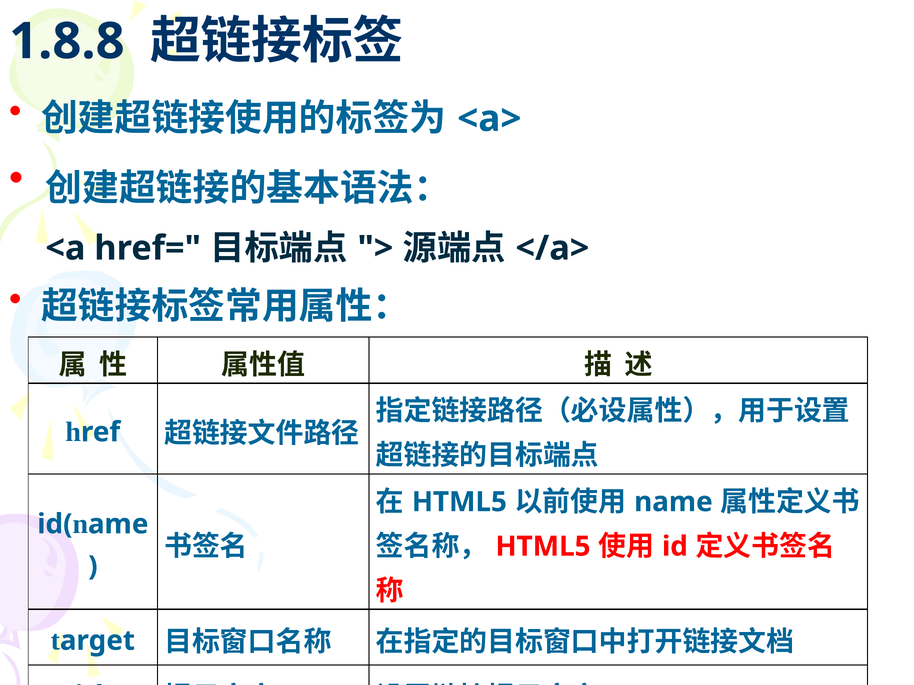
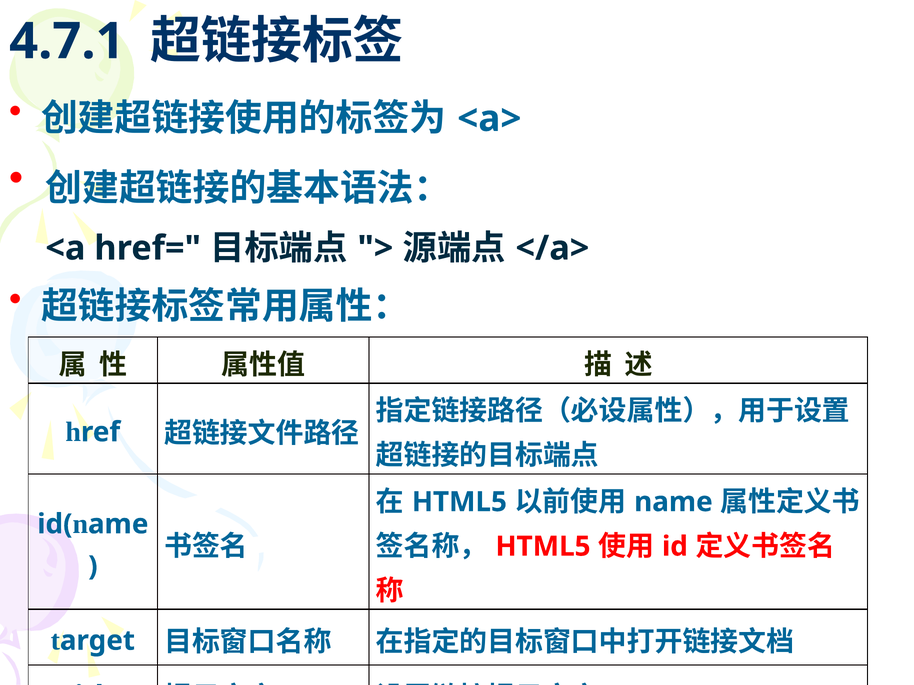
1.8.8: 1.8.8 -> 4.7.1 (67, 41)
